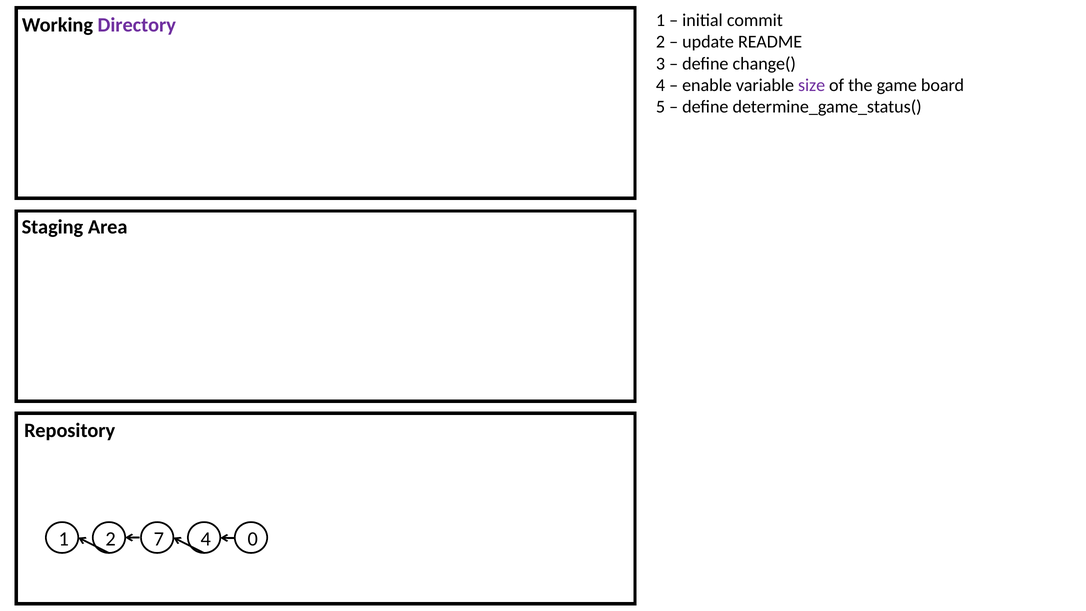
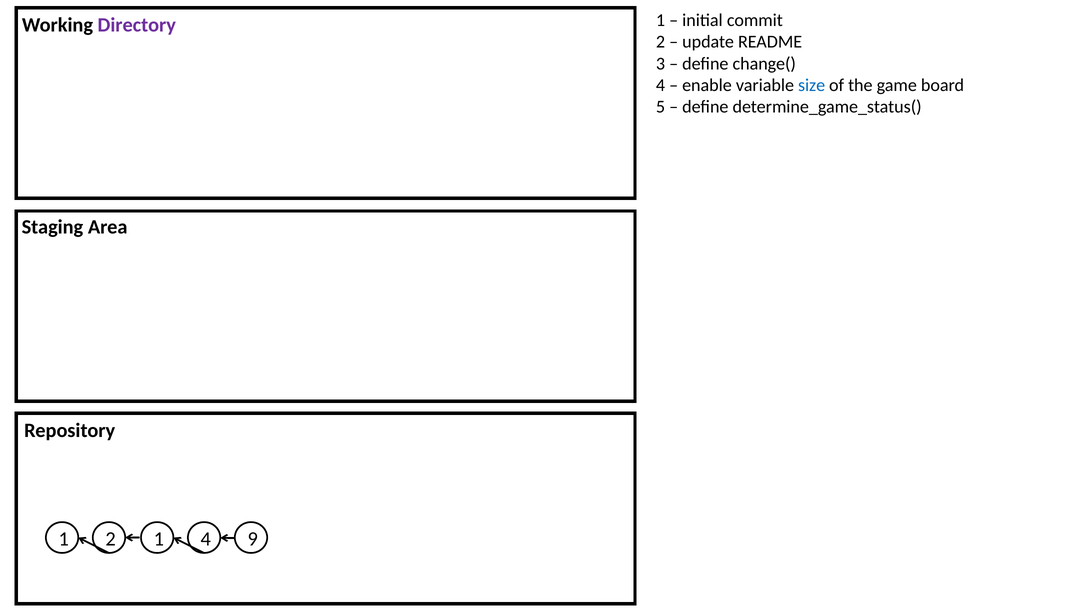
size colour: purple -> blue (812, 85)
2 7: 7 -> 1 (159, 539)
0: 0 -> 9 (253, 539)
